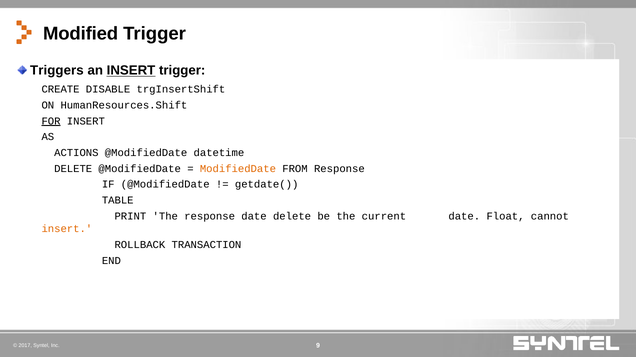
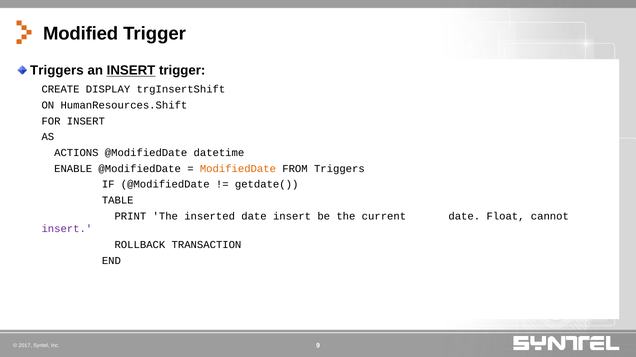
DISABLE: DISABLE -> DISPLAY (108, 89)
FOR underline: present -> none (51, 121)
DELETE: DELETE -> ENABLE (73, 169)
FROM Response: Response -> Triggers (339, 169)
The response: response -> inserted (210, 217)
date delete: delete -> insert (292, 217)
insert colour: orange -> purple (67, 229)
